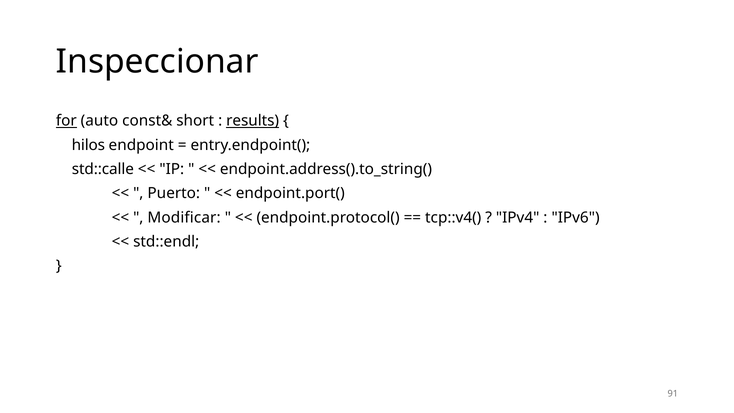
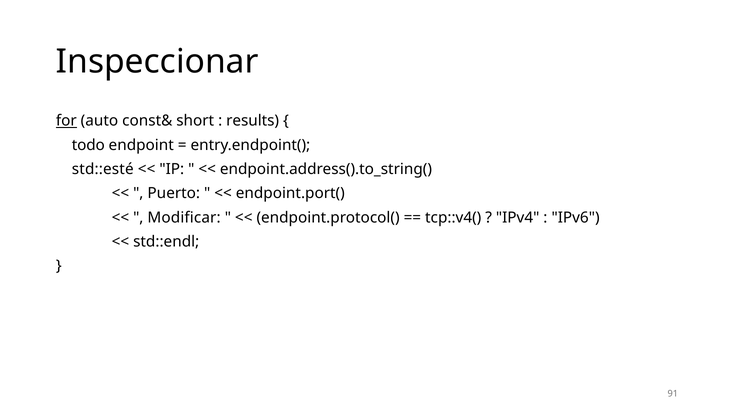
results underline: present -> none (253, 121)
hilos: hilos -> todo (88, 145)
std::calle: std::calle -> std::esté (103, 169)
